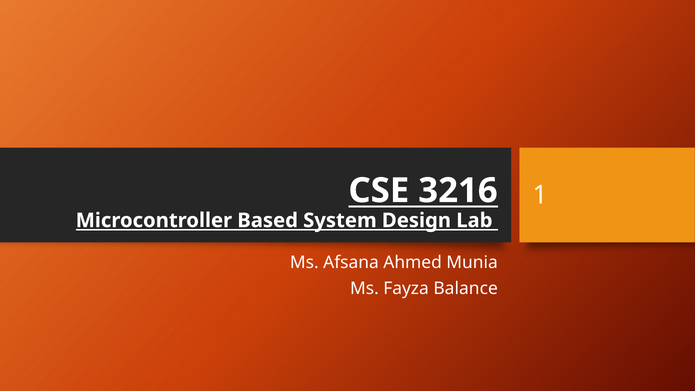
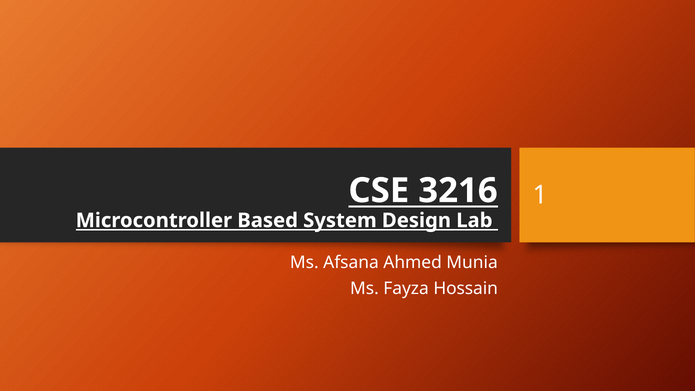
Balance: Balance -> Hossain (466, 288)
